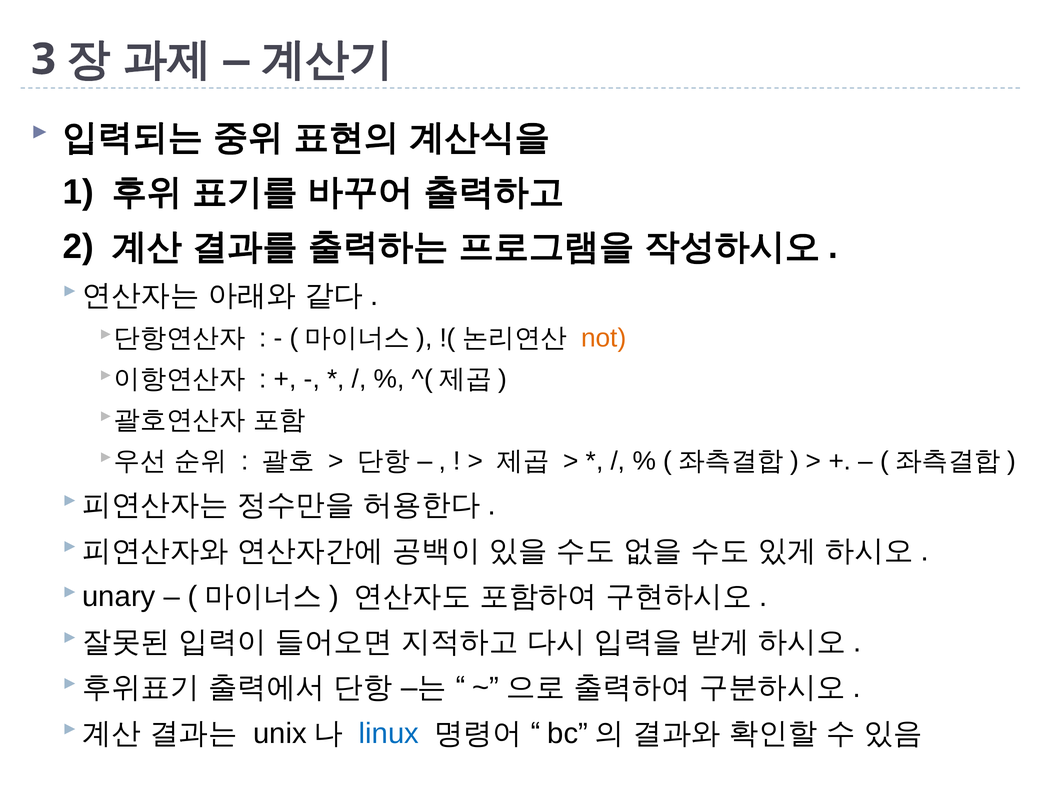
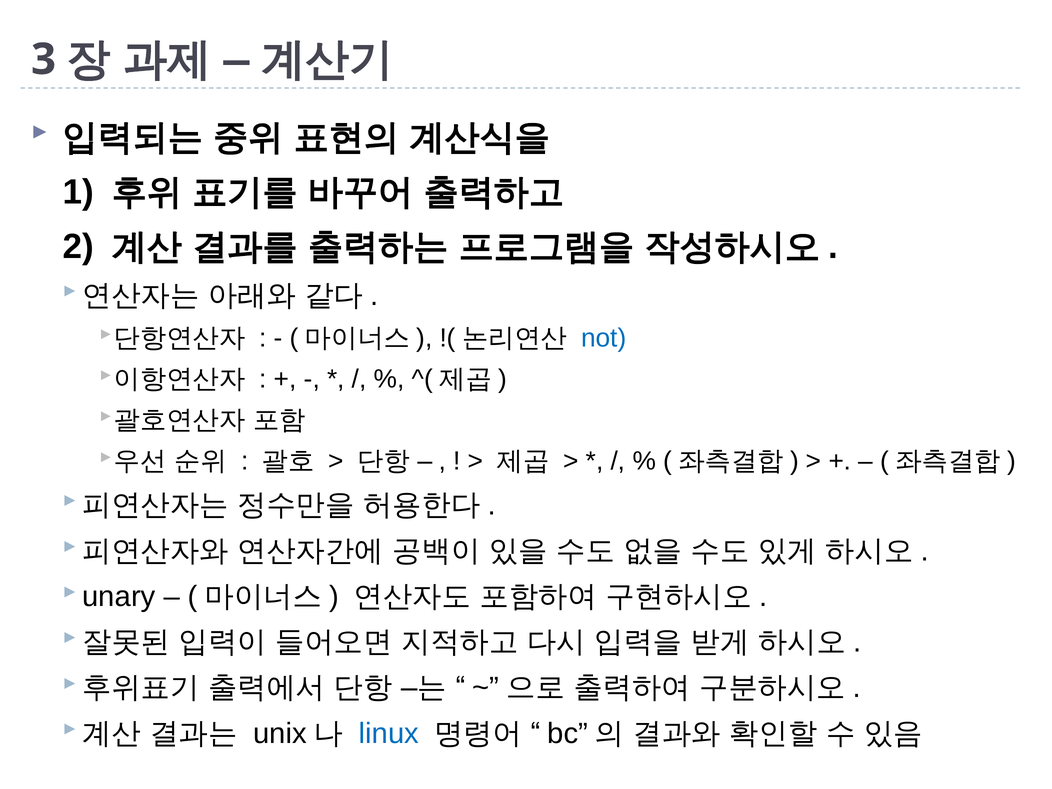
not colour: orange -> blue (604, 338)
